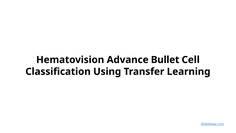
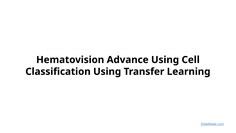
Advance Bullet: Bullet -> Using (165, 60)
